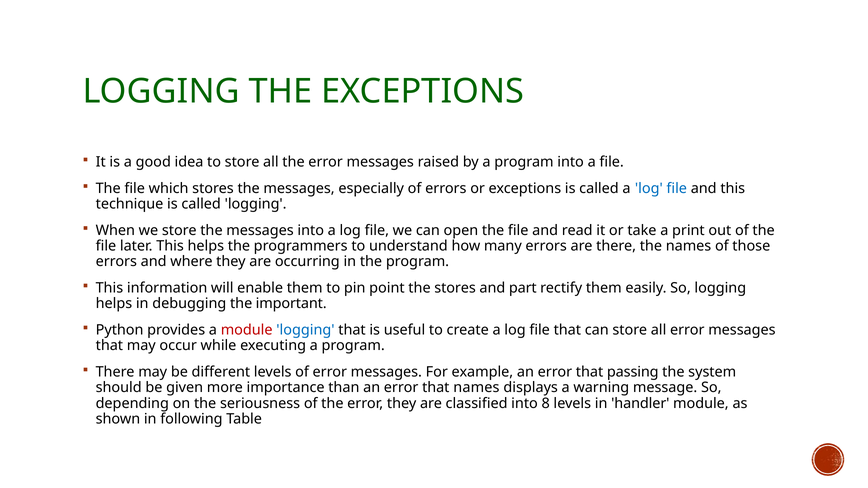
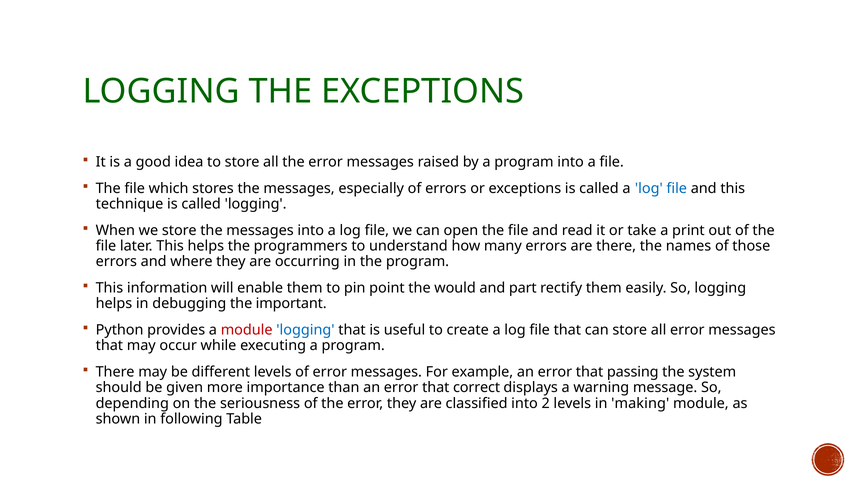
the stores: stores -> would (455, 288)
that names: names -> correct (477, 388)
8: 8 -> 2 (546, 404)
handler: handler -> making (640, 404)
